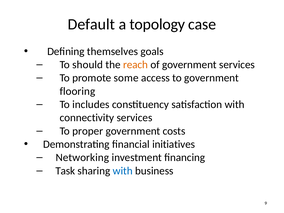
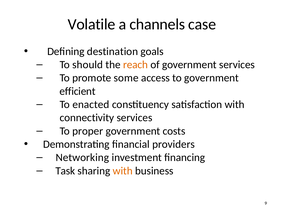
Default: Default -> Volatile (91, 24)
topology: topology -> channels (157, 24)
themselves: themselves -> destination (113, 51)
flooring: flooring -> efficient (78, 91)
includes: includes -> enacted (91, 104)
initiatives: initiatives -> providers (174, 144)
with colour: blue -> orange (123, 171)
